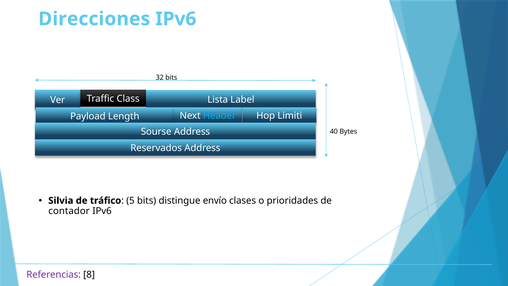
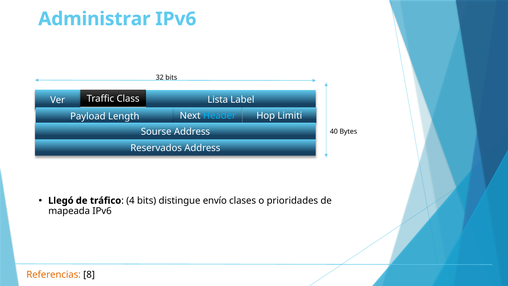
Direcciones: Direcciones -> Administrar (94, 19)
Silvia: Silvia -> Llegó (61, 200)
5: 5 -> 4 (130, 200)
contador: contador -> mapeada (69, 211)
Referencias colour: purple -> orange (54, 275)
